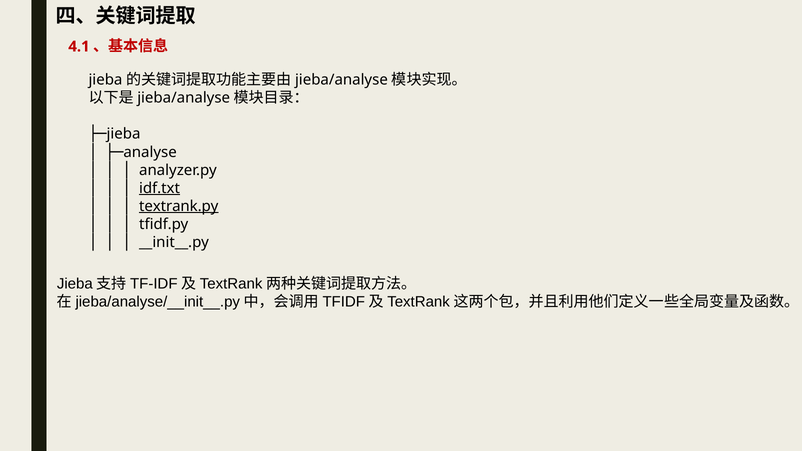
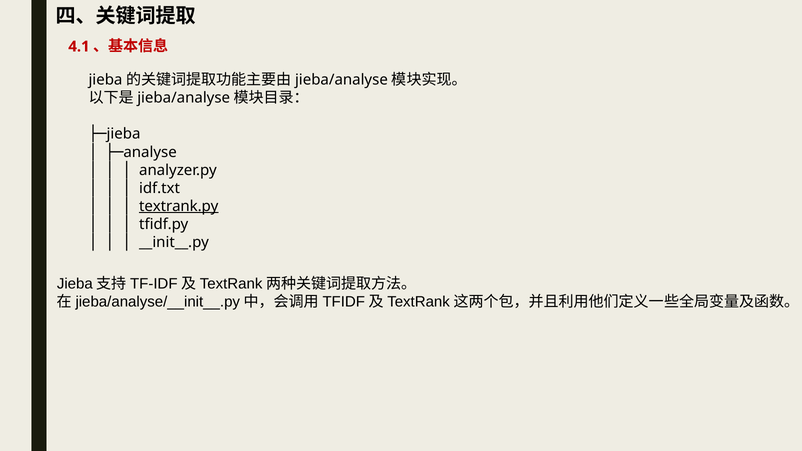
idf.txt underline: present -> none (160, 188)
